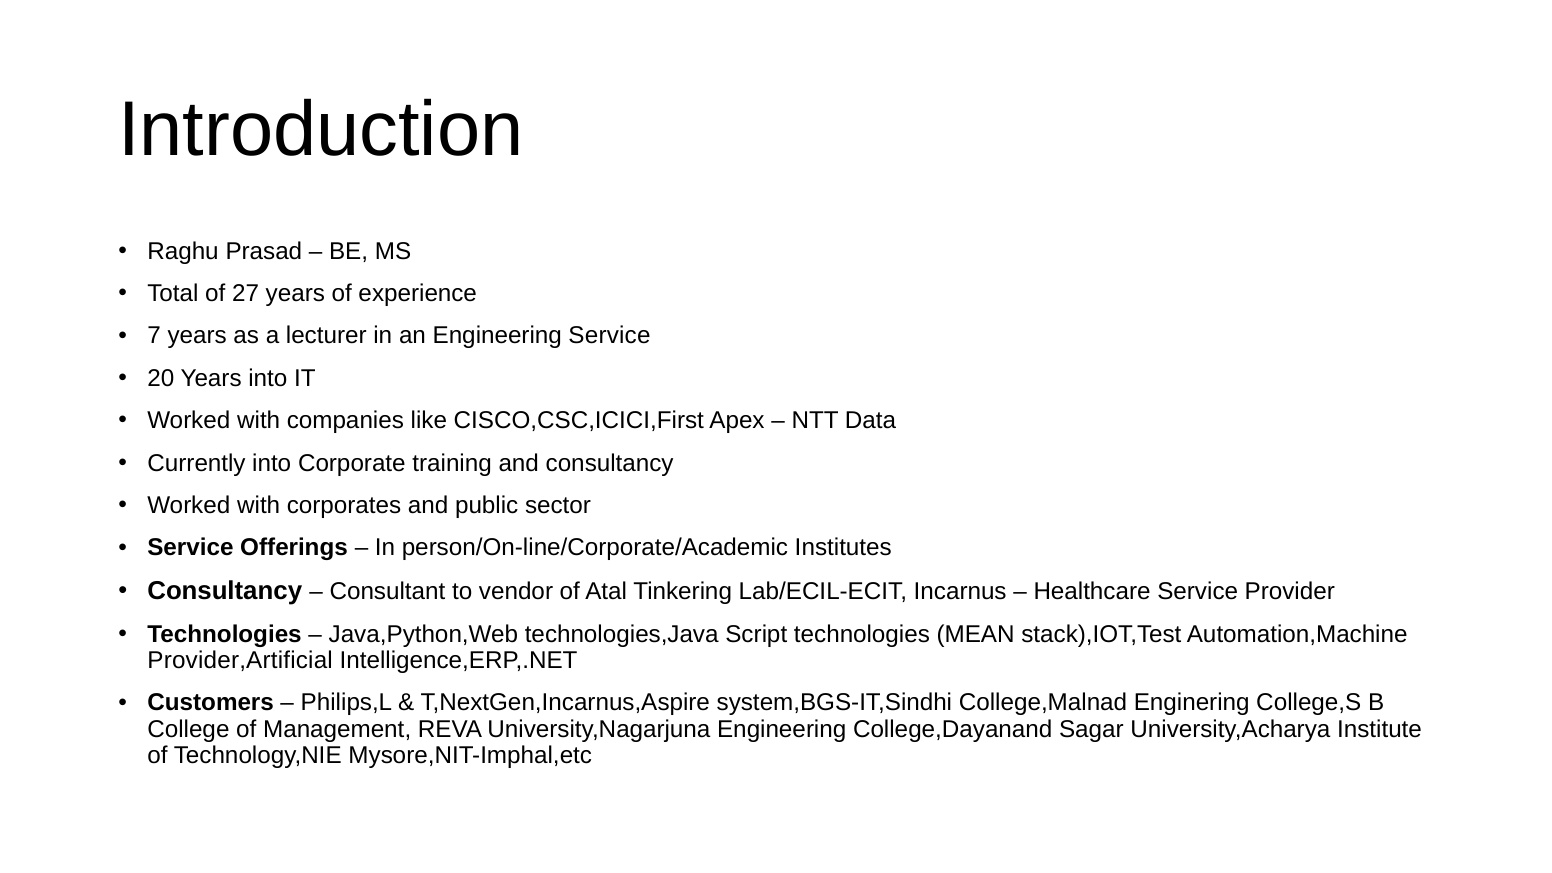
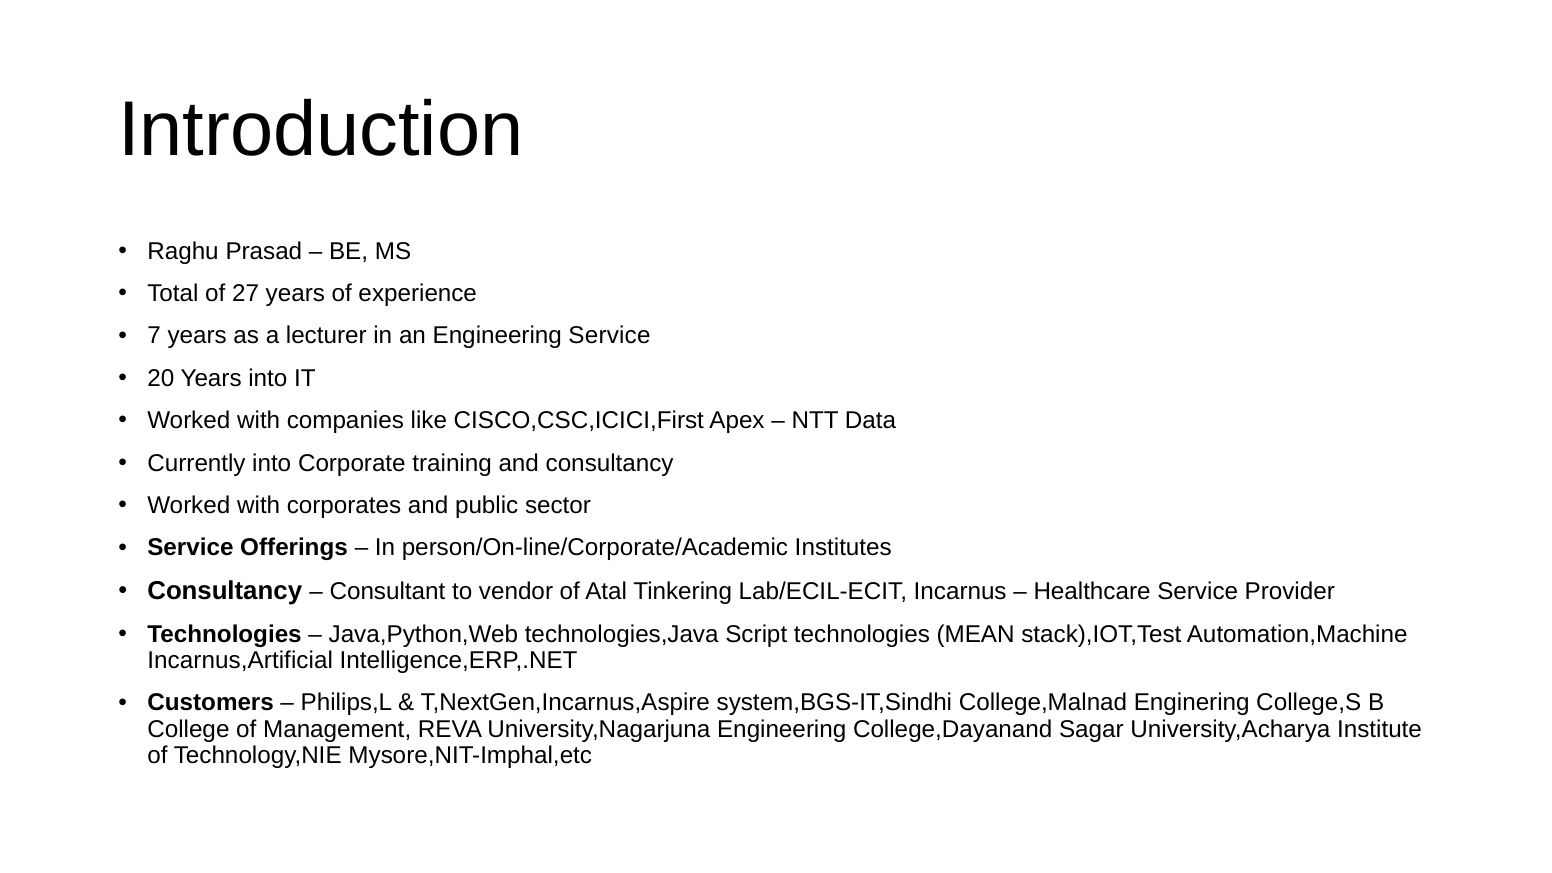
Provider,Artificial: Provider,Artificial -> Incarnus,Artificial (240, 661)
